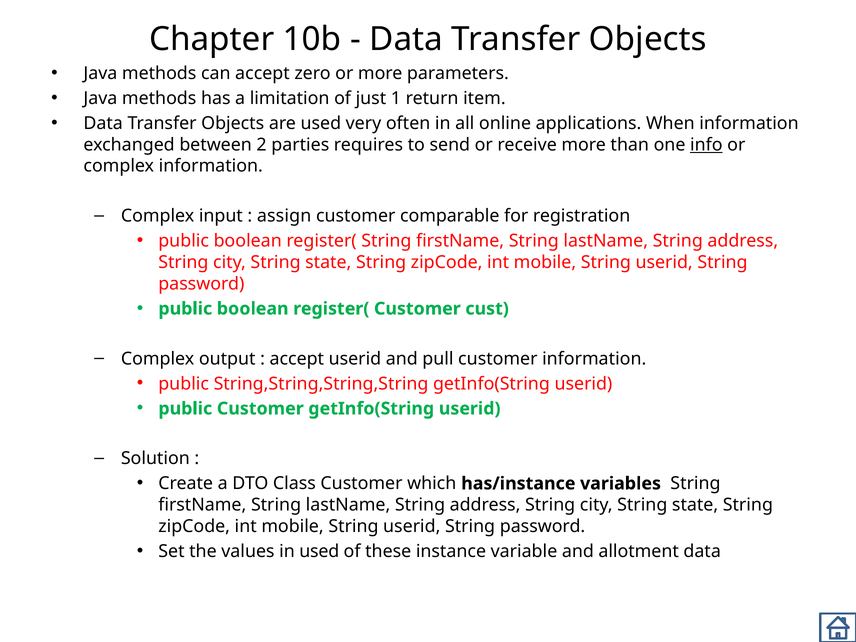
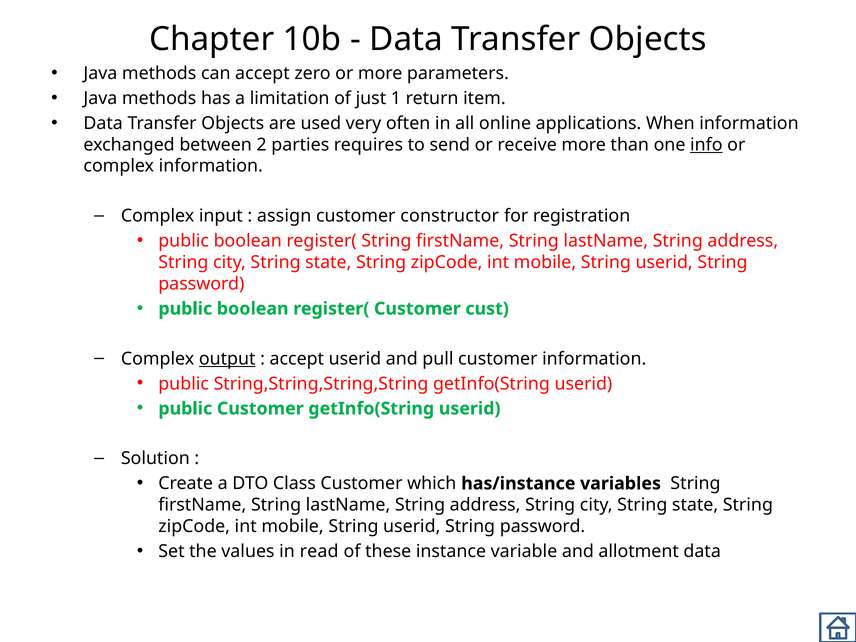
comparable: comparable -> constructor (450, 216)
output underline: none -> present (227, 359)
in used: used -> read (319, 551)
